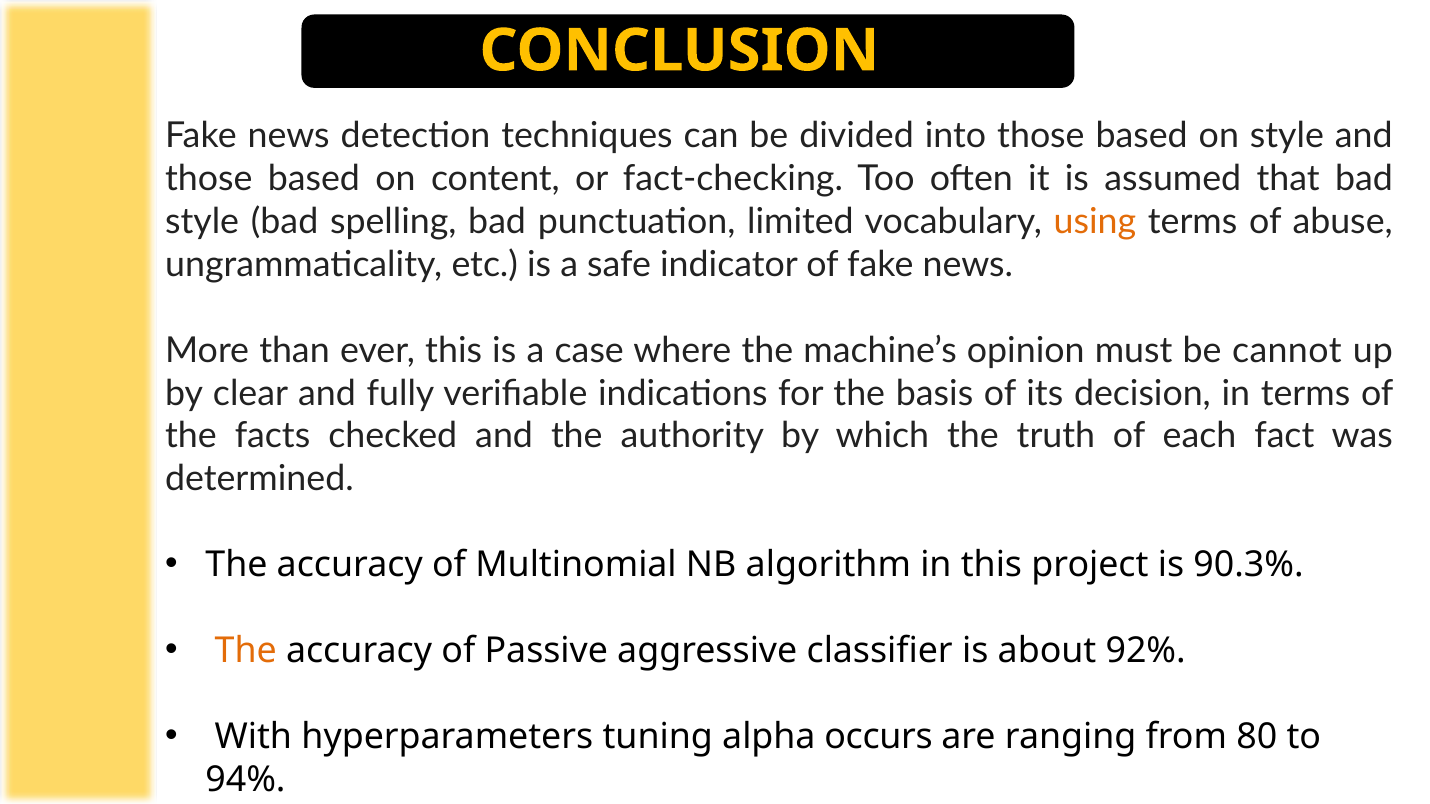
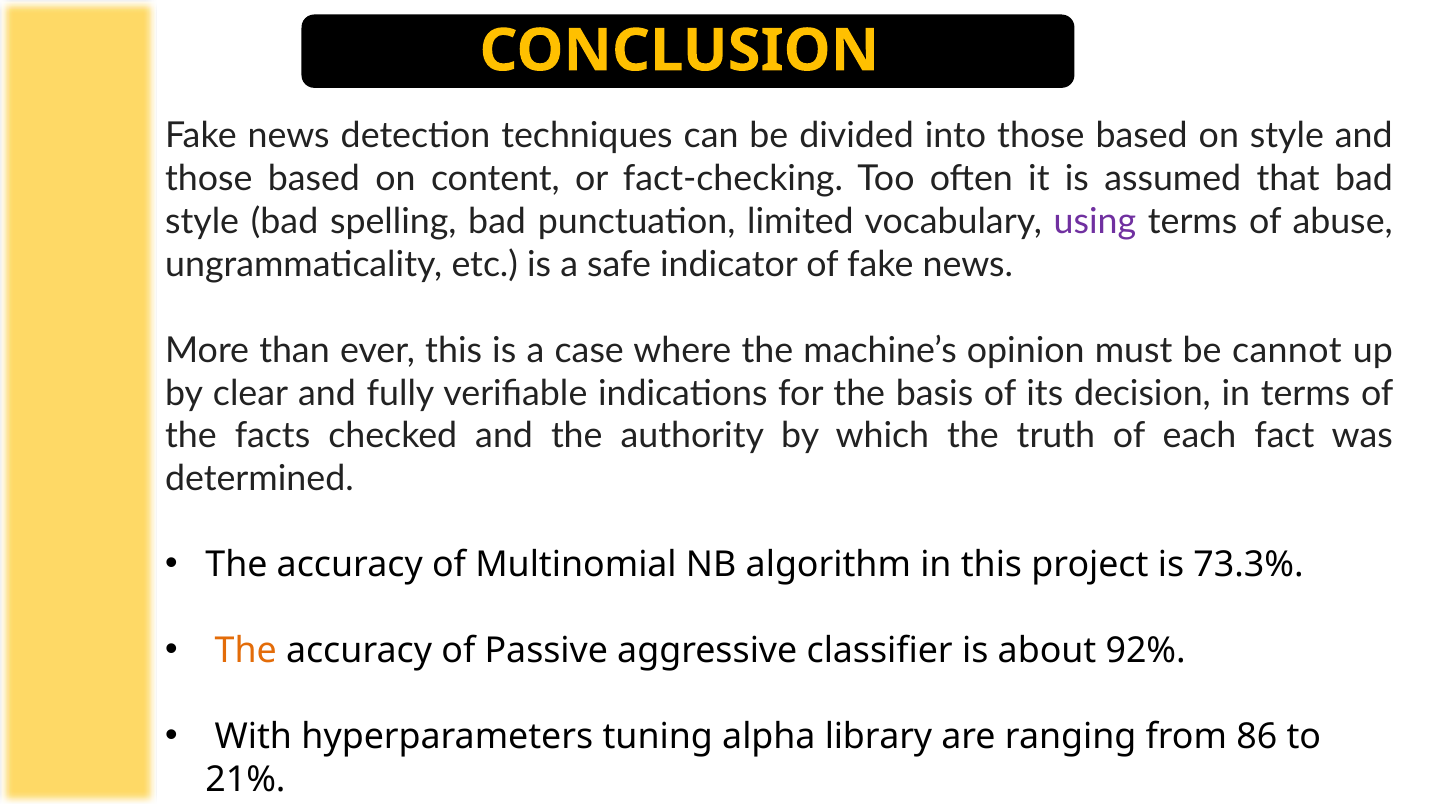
using colour: orange -> purple (1095, 222)
90.3%: 90.3% -> 73.3% (1249, 565)
occurs: occurs -> library (878, 737)
80: 80 -> 86 (1257, 737)
94%: 94% -> 21% (246, 780)
